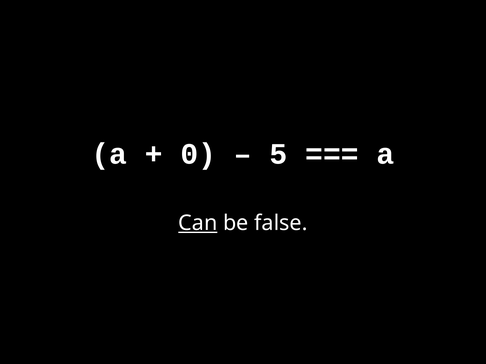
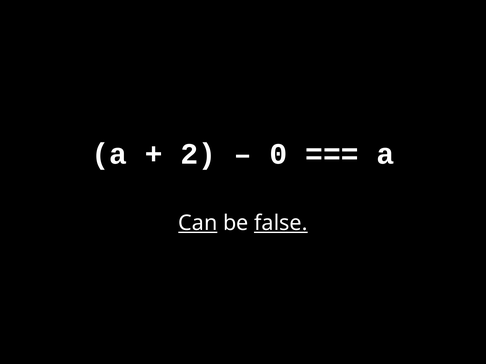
0: 0 -> 2 (198, 154)
5: 5 -> 0 (279, 154)
false underline: none -> present (281, 223)
